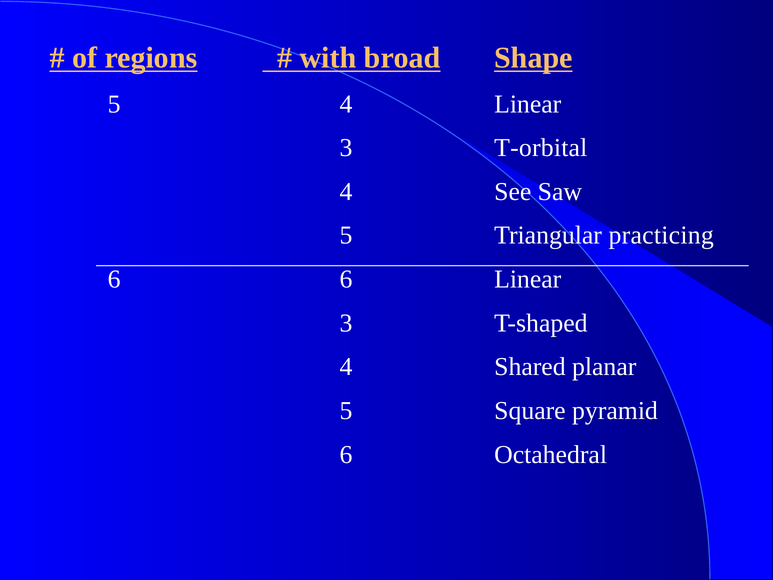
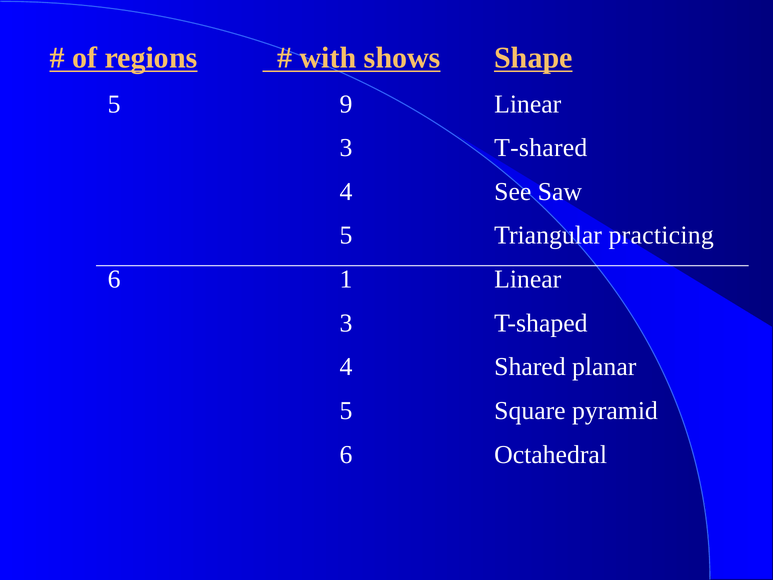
broad: broad -> shows (402, 58)
5 4: 4 -> 9 (346, 104)
T-orbital: T-orbital -> T-shared (541, 148)
6 6: 6 -> 1 (346, 279)
